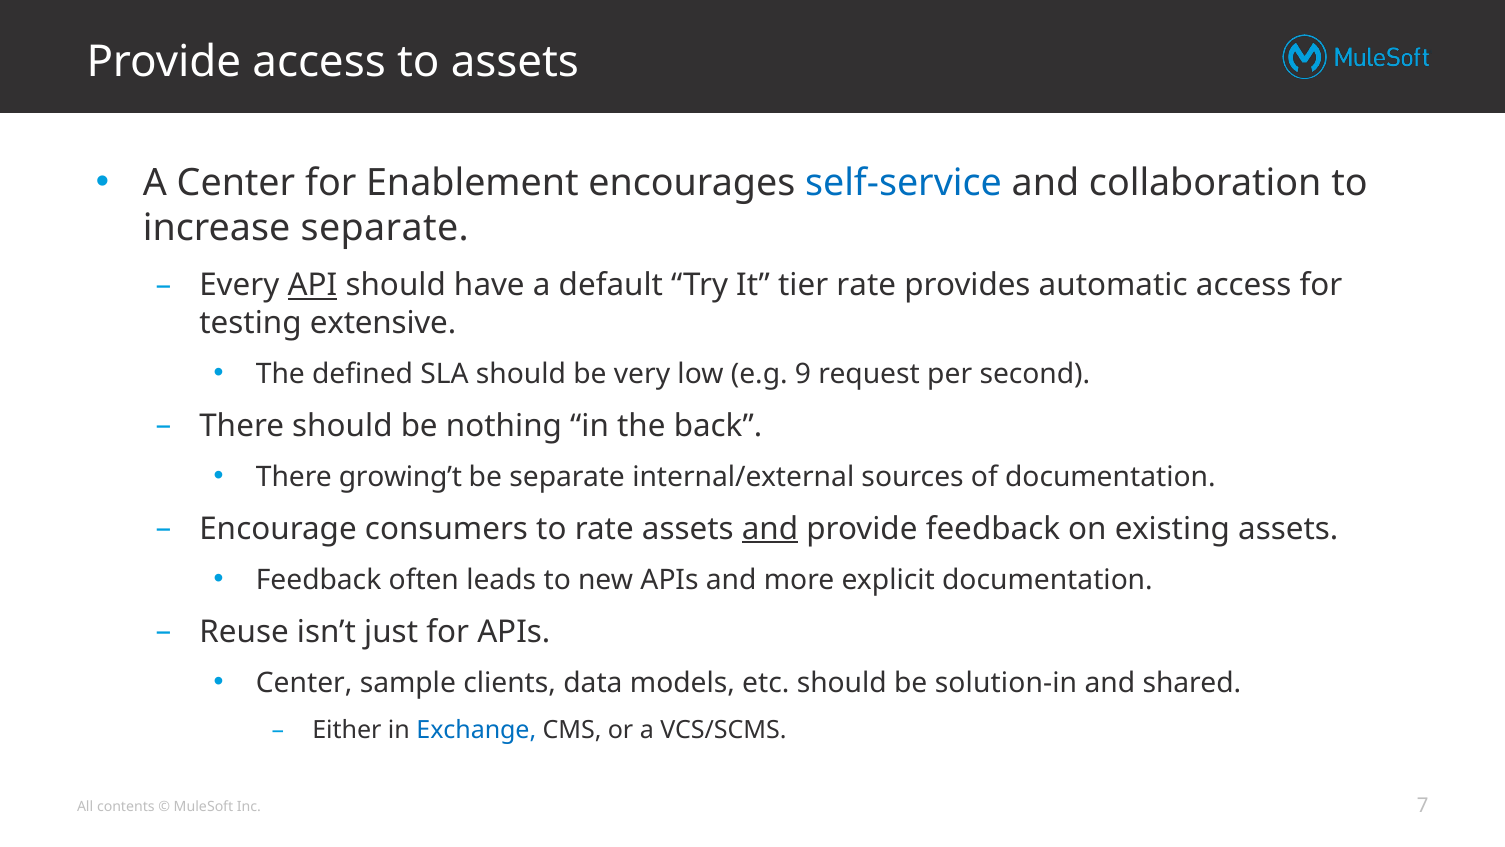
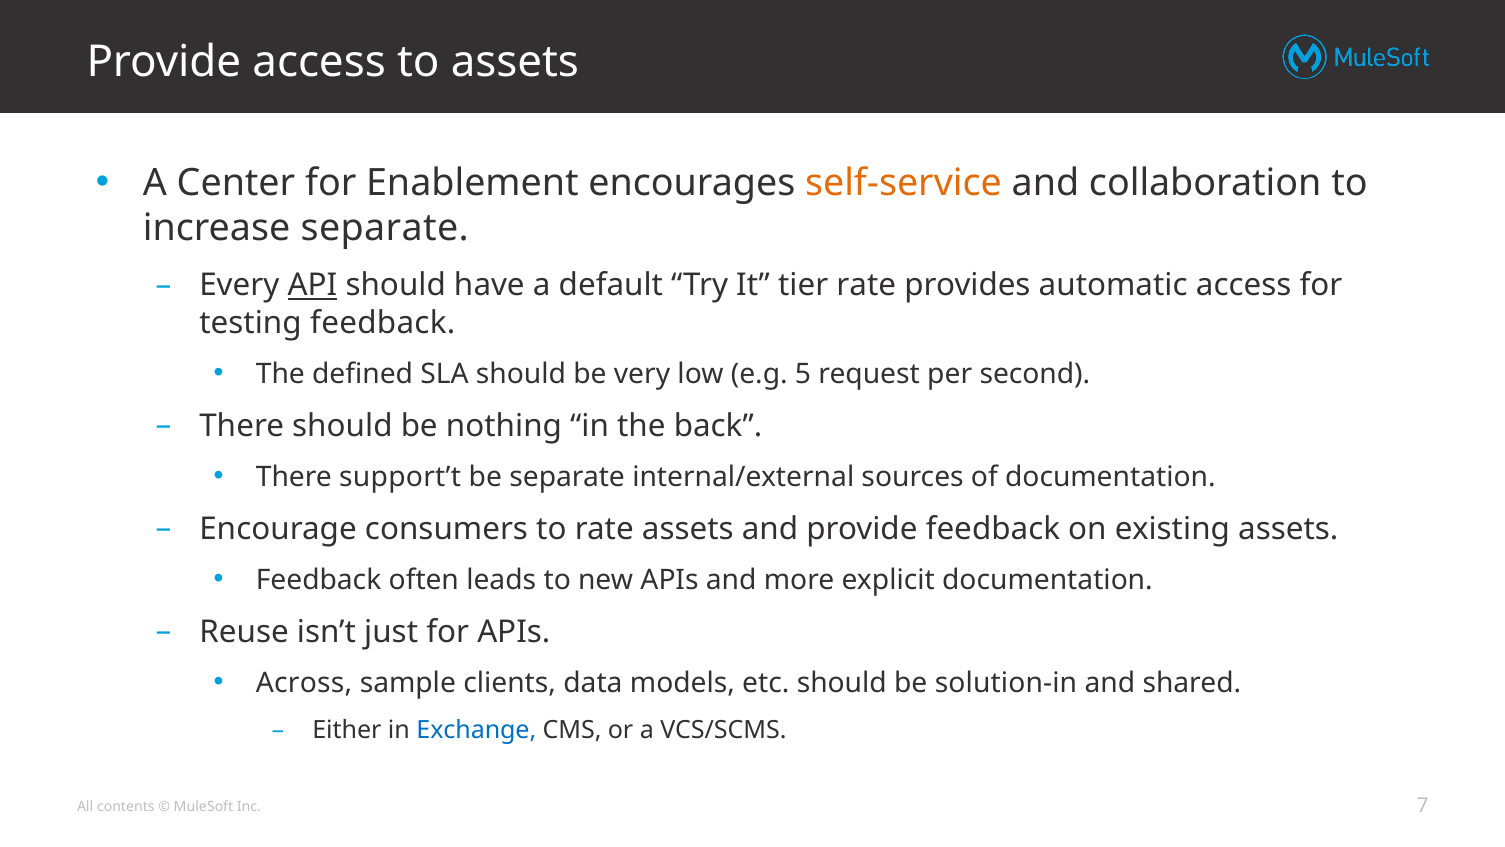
self-service colour: blue -> orange (903, 183)
testing extensive: extensive -> feedback (383, 323)
9: 9 -> 5 (803, 374)
growing’t: growing’t -> support’t (400, 477)
and underline: present -> none (770, 529)
Center: Center -> Across (304, 683)
